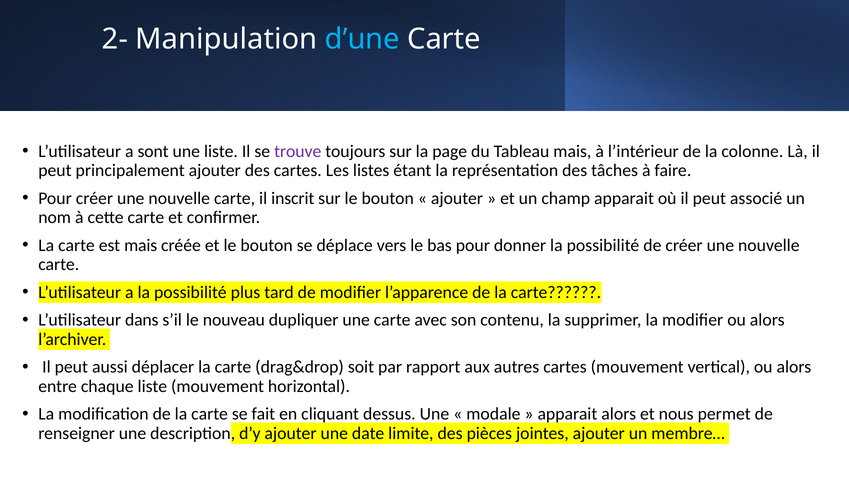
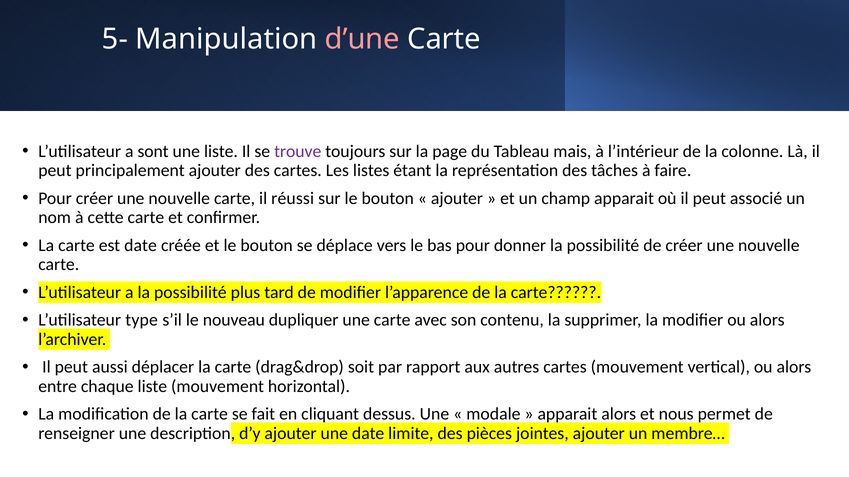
2-: 2- -> 5- (115, 39)
d’une colour: light blue -> pink (362, 39)
inscrit: inscrit -> réussi (293, 198)
est mais: mais -> date (141, 246)
dans: dans -> type (142, 321)
